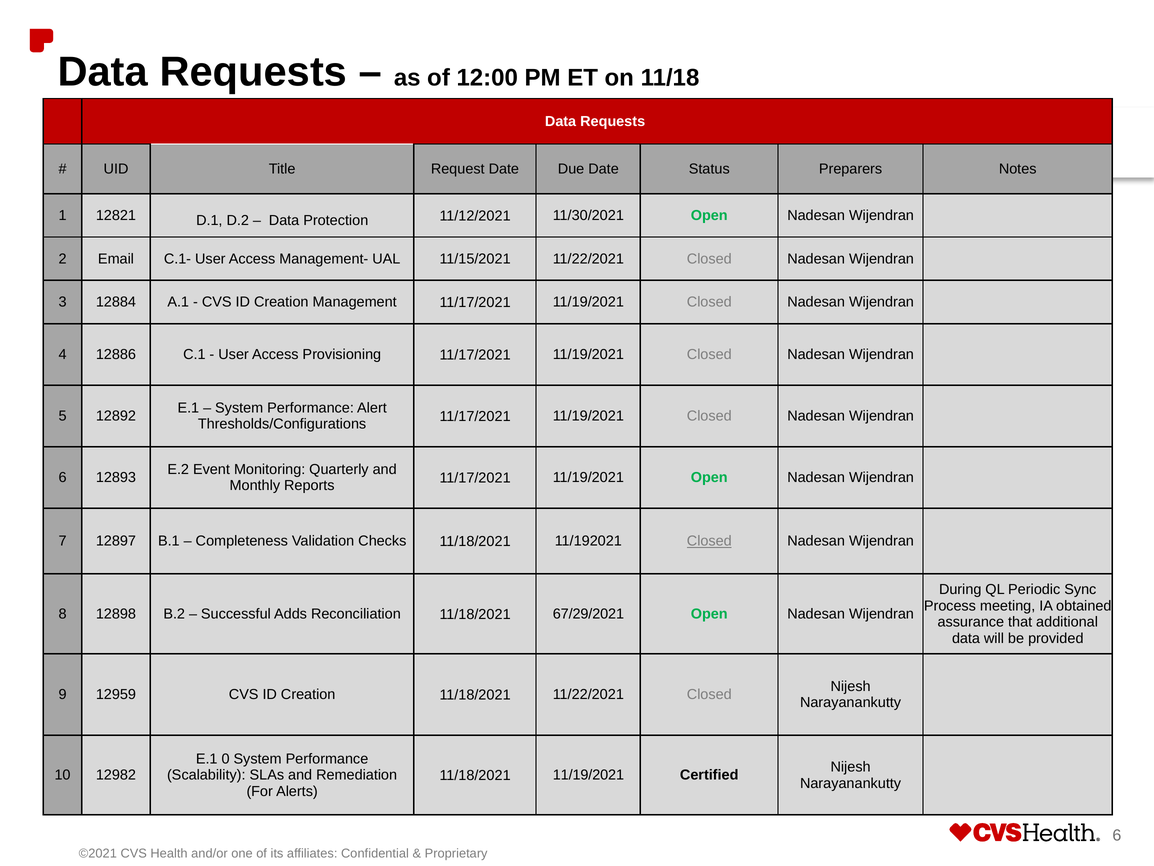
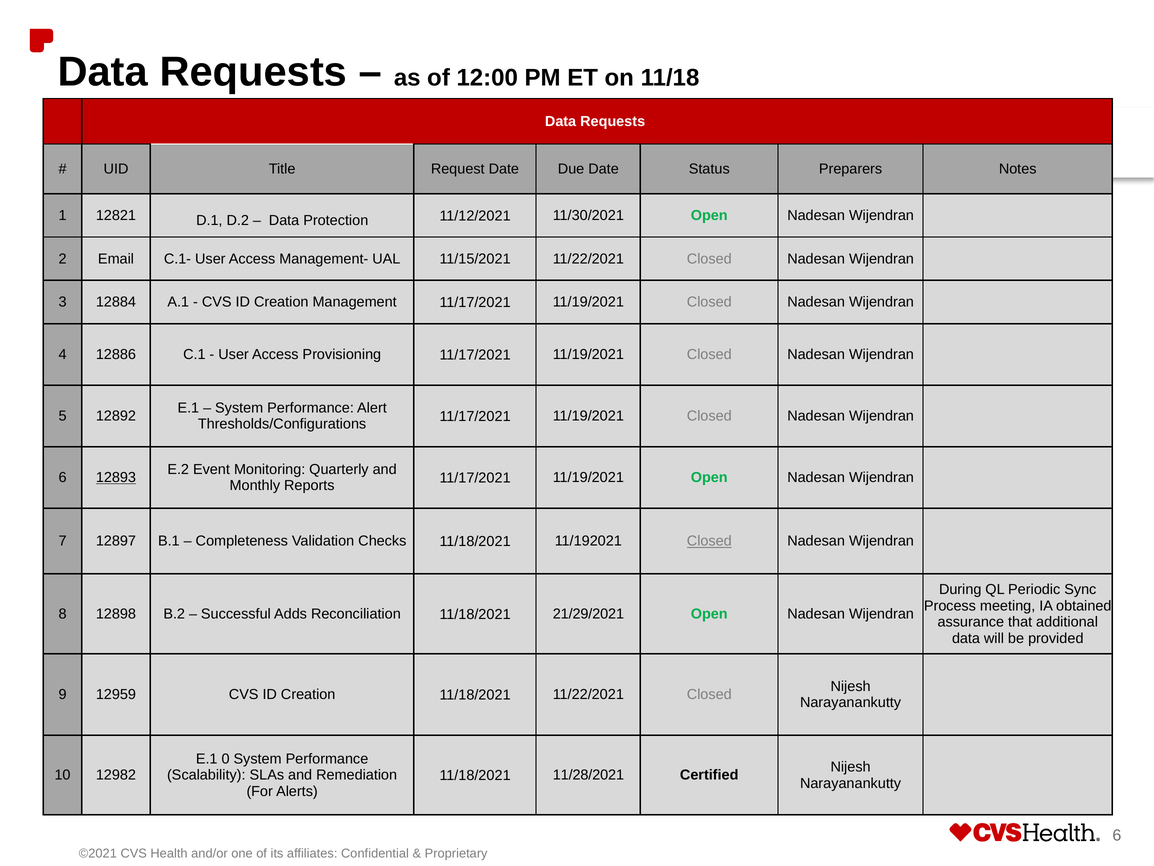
12893 underline: none -> present (116, 477)
67/29/2021: 67/29/2021 -> 21/29/2021 (588, 614)
11/18/2021 11/19/2021: 11/19/2021 -> 11/28/2021 (588, 775)
